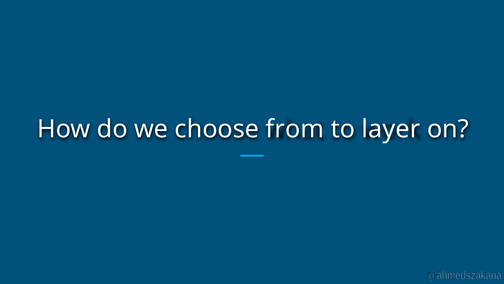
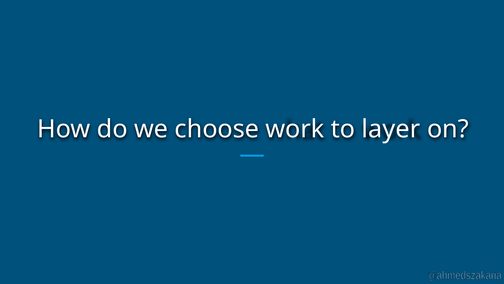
from: from -> work (295, 129)
